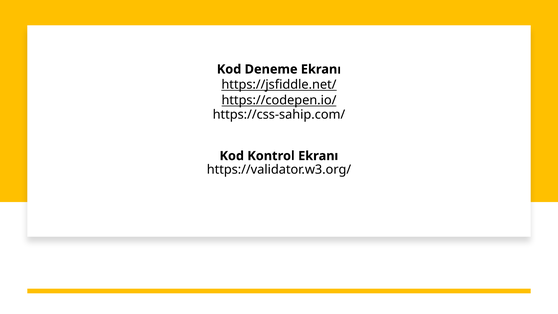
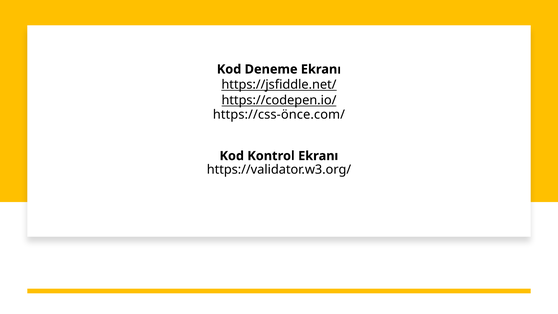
https://css-sahip.com/: https://css-sahip.com/ -> https://css-önce.com/ (279, 114)
